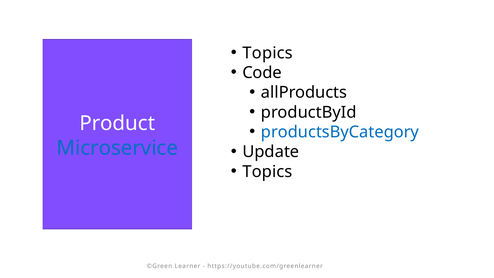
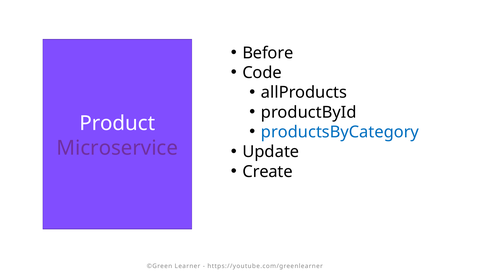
Topics: Topics -> Before (268, 53)
Microservice colour: blue -> purple (117, 148)
Topics: Topics -> Create (268, 171)
